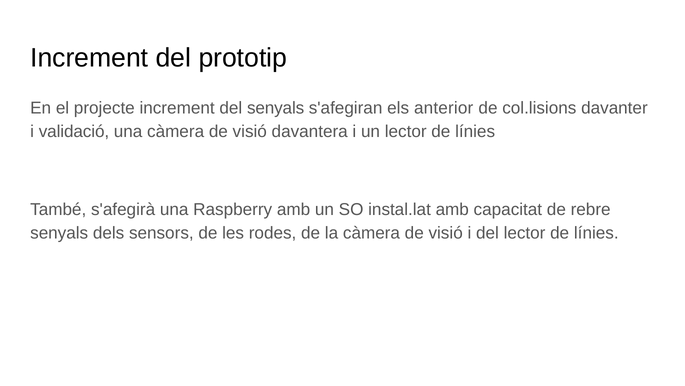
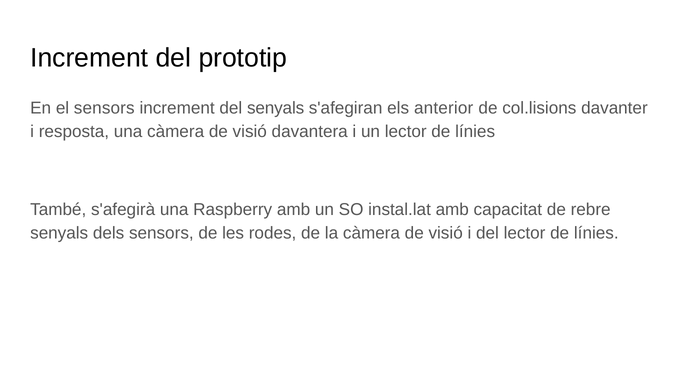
el projecte: projecte -> sensors (104, 108)
validació: validació -> resposta (74, 131)
